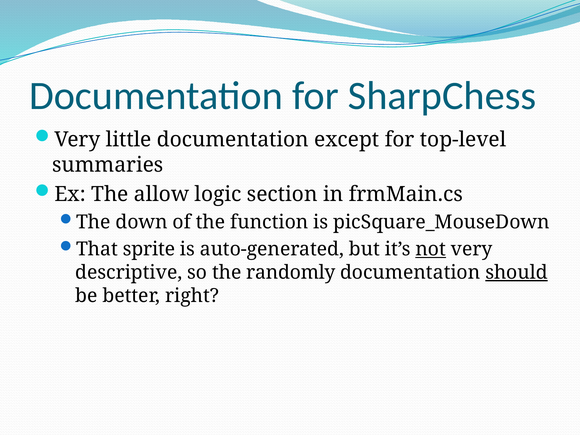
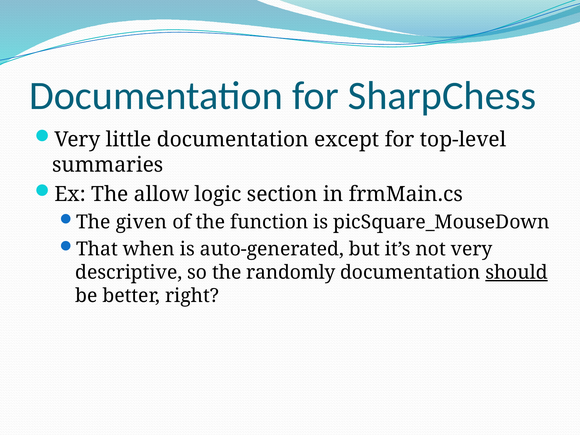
down: down -> given (141, 222)
sprite: sprite -> when (149, 249)
not underline: present -> none (431, 249)
